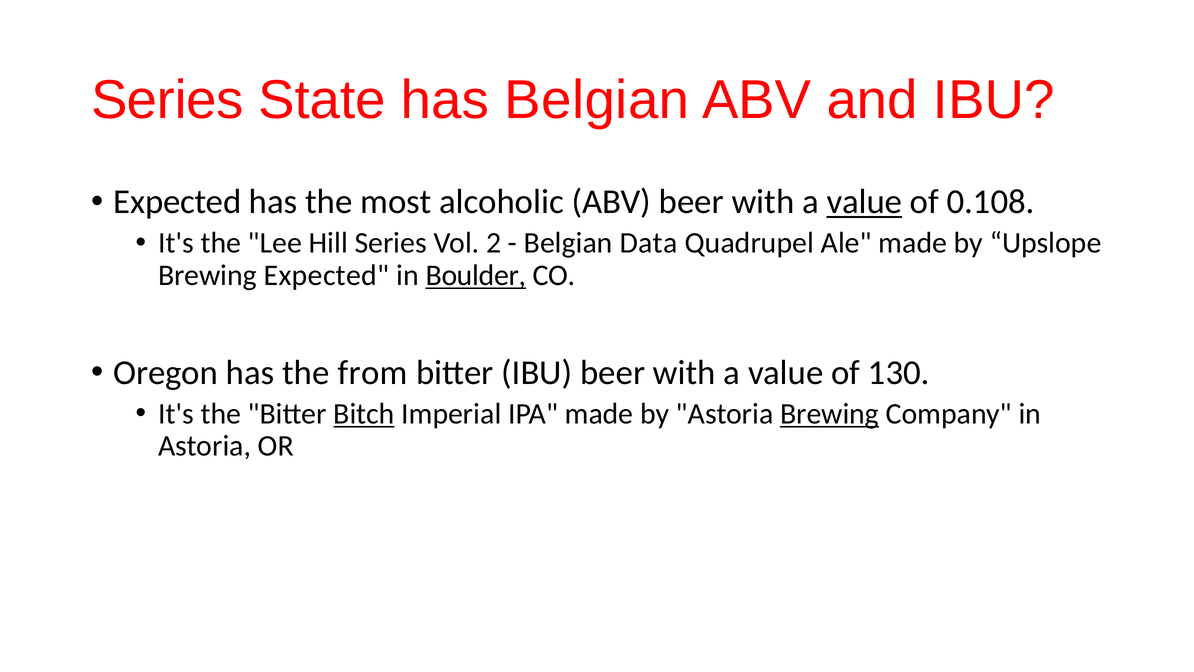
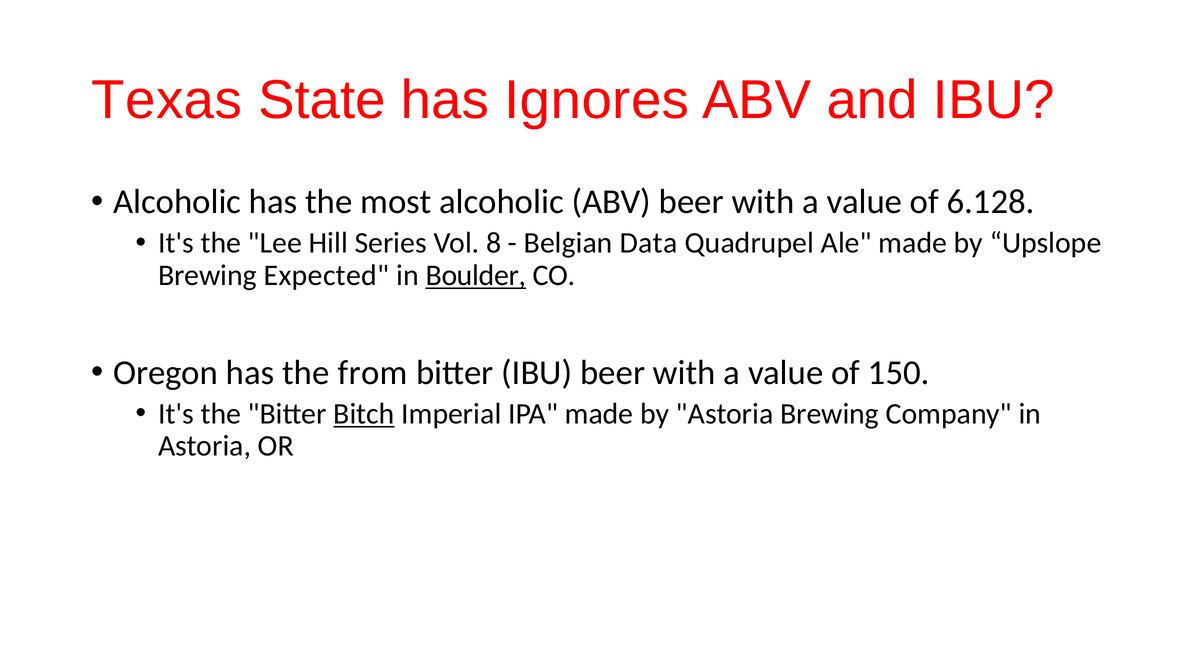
Series: Series -> Texas (167, 100)
has Belgian: Belgian -> Ignores (597, 100)
Expected: Expected -> Alcoholic (177, 202)
value underline: present -> none (864, 202)
0.108: 0.108 -> 6.128 (991, 202)
2: 2 -> 8 (494, 243)
130: 130 -> 150 (899, 372)
Brewing underline: present -> none (830, 414)
